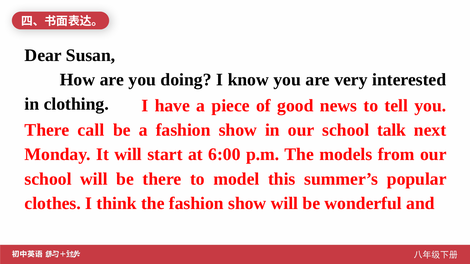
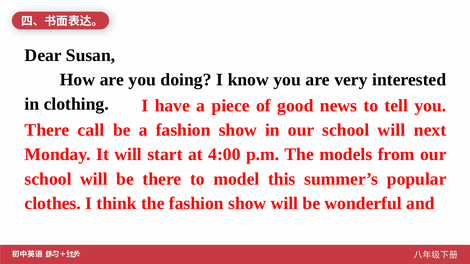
in our school talk: talk -> will (391, 130)
6:00: 6:00 -> 4:00 (224, 155)
